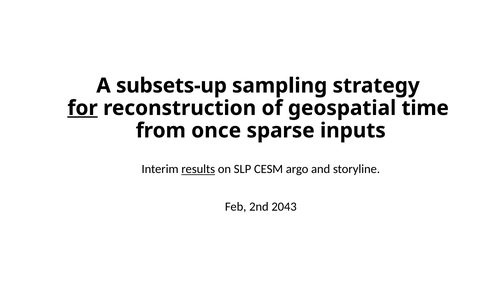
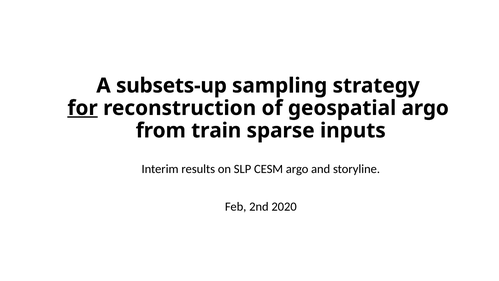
geospatial time: time -> argo (425, 108)
once: once -> train (216, 130)
results underline: present -> none (198, 169)
2043: 2043 -> 2020 (284, 206)
